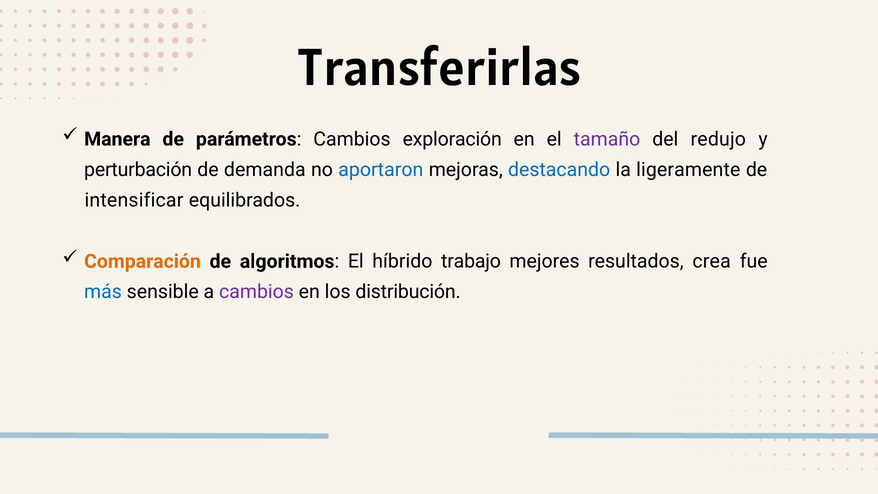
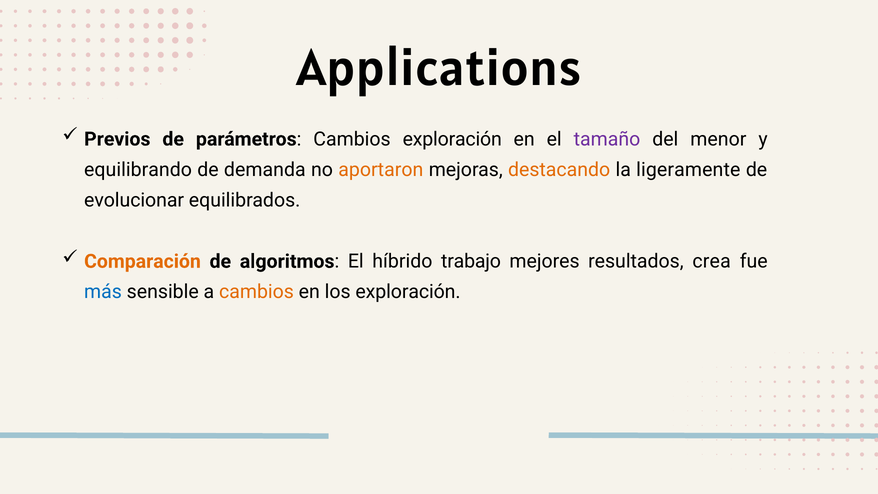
Transferirlas: Transferirlas -> Applications (439, 68)
Manera: Manera -> Previos (117, 139)
redujo: redujo -> menor (718, 139)
perturbación: perturbación -> equilibrando (138, 170)
aportaron colour: blue -> orange (381, 170)
destacando colour: blue -> orange (559, 170)
intensificar: intensificar -> evolucionar (134, 200)
cambios colour: purple -> orange (257, 292)
los distribución: distribución -> exploración (408, 292)
